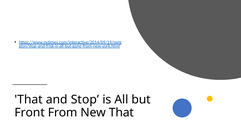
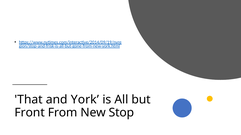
Stop: Stop -> York (85, 100)
New That: That -> Stop (121, 113)
